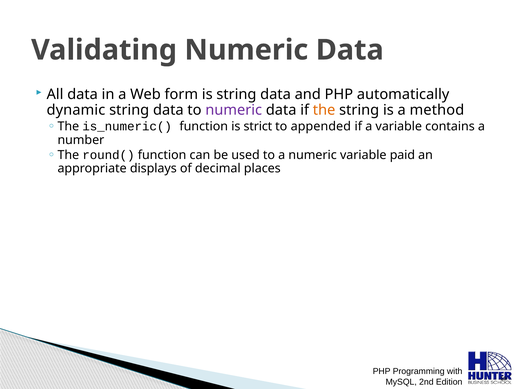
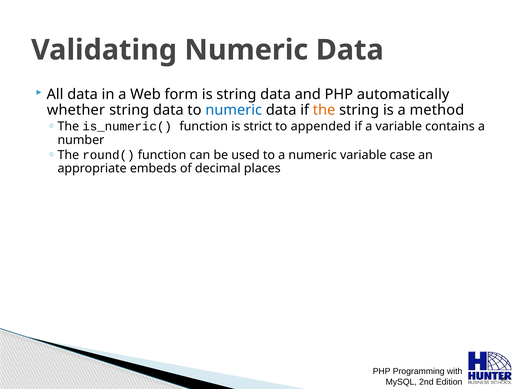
dynamic: dynamic -> whether (76, 110)
numeric colour: purple -> blue (234, 110)
paid: paid -> case (402, 155)
displays: displays -> embeds (153, 169)
